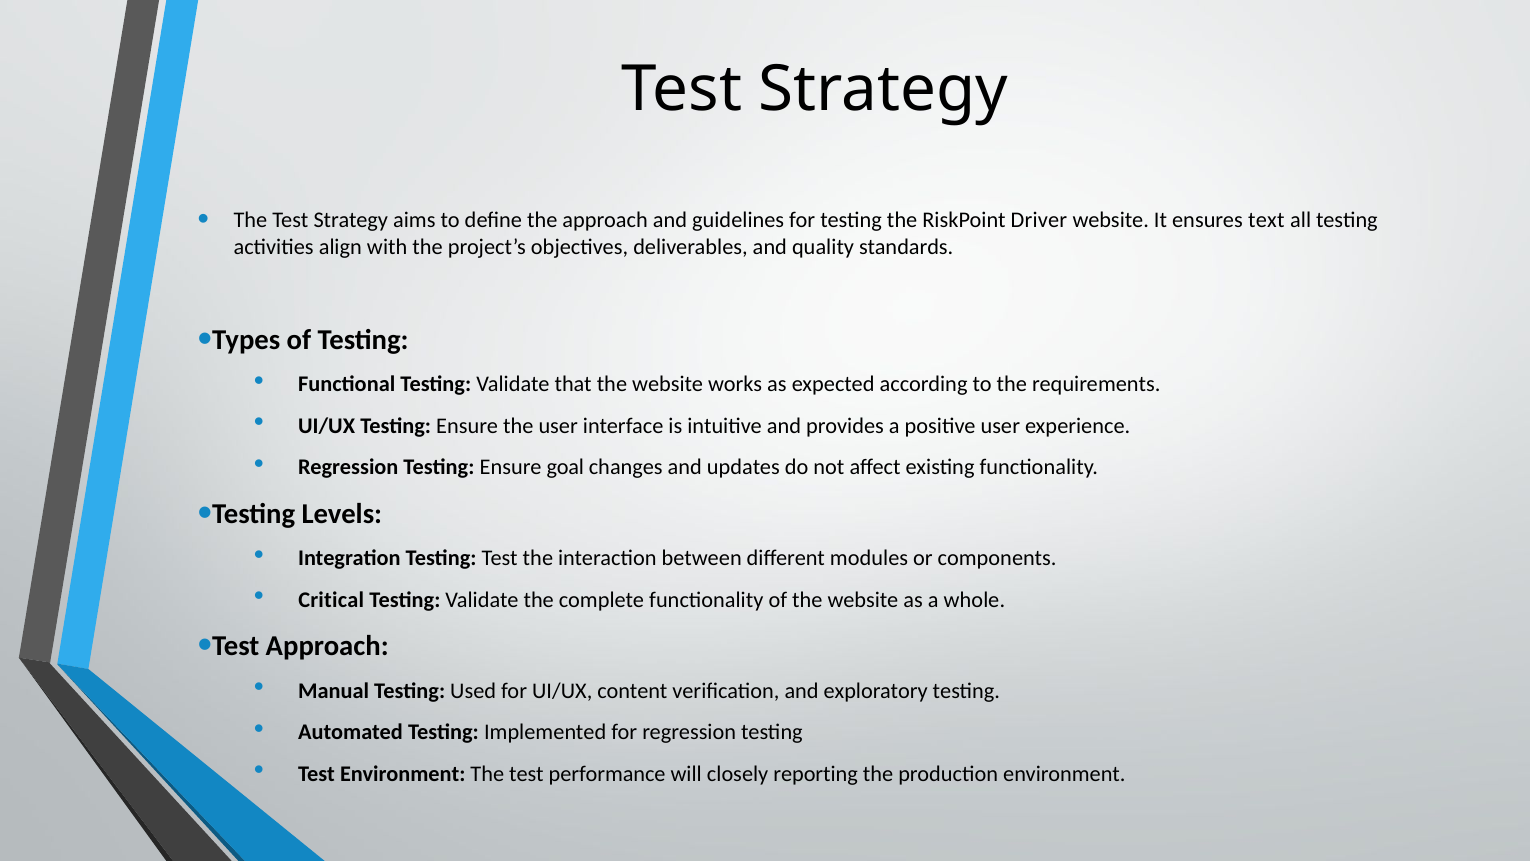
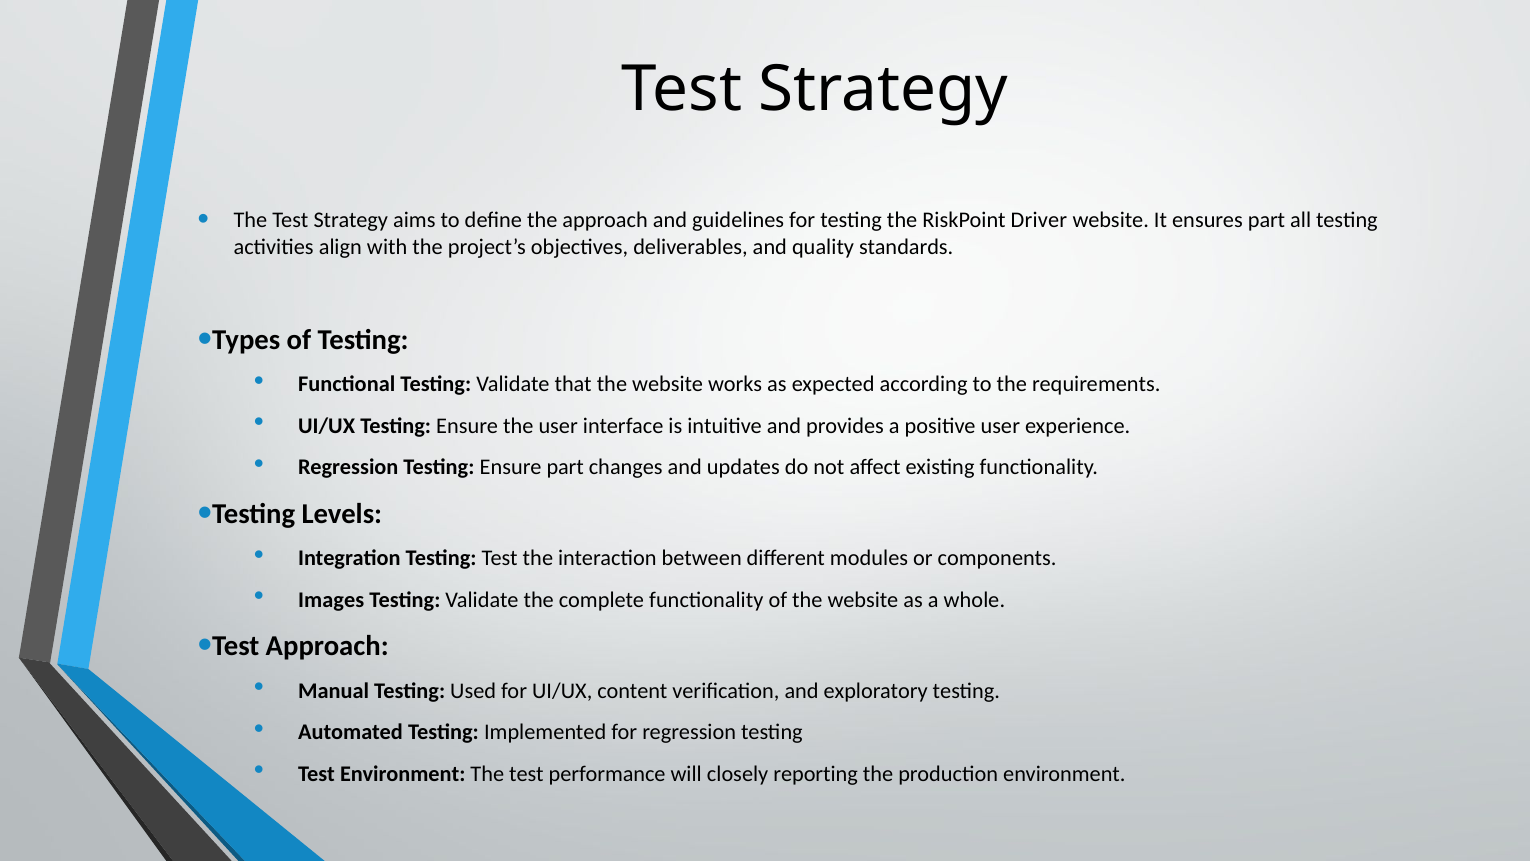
ensures text: text -> part (1267, 220)
Ensure goal: goal -> part (565, 467)
Critical: Critical -> Images (331, 600)
